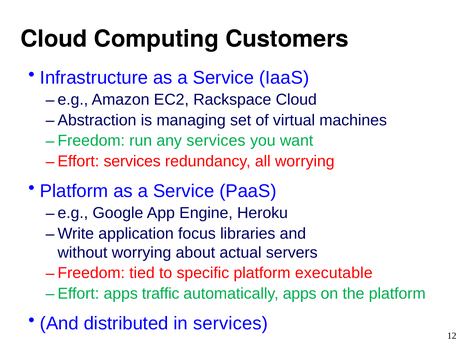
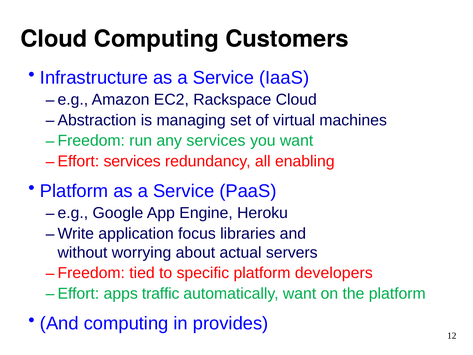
all worrying: worrying -> enabling (305, 161)
executable: executable -> developers (334, 273)
automatically apps: apps -> want (300, 293)
And distributed: distributed -> computing (126, 323)
in services: services -> provides (231, 323)
